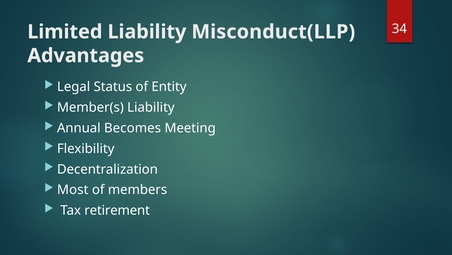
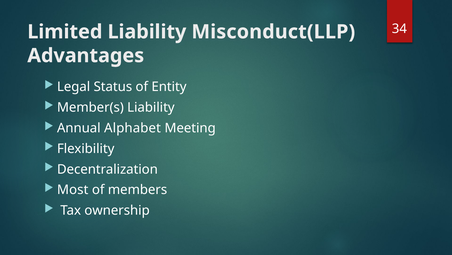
Becomes: Becomes -> Alphabet (133, 128)
retirement: retirement -> ownership (117, 210)
